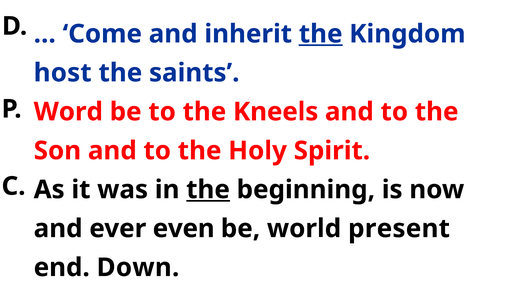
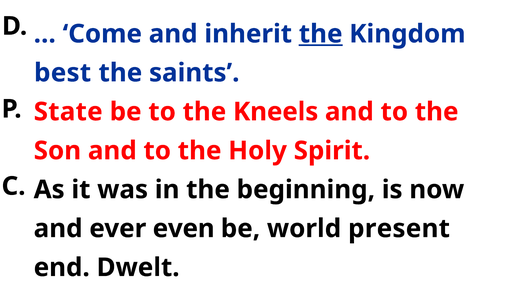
host: host -> best (63, 73)
Word: Word -> State (68, 112)
the underline: present -> none (208, 190)
Down: Down -> Dwelt (138, 268)
